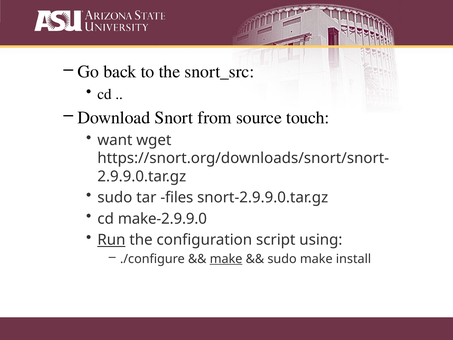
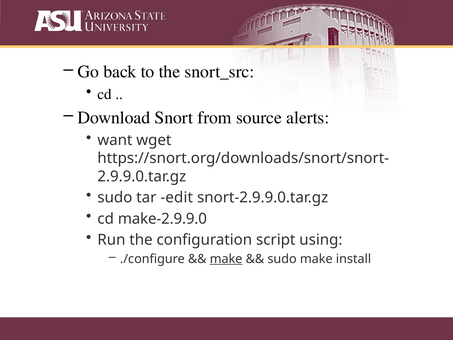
touch: touch -> alerts (308, 118)
files: files -> edit (177, 197)
Run underline: present -> none (111, 240)
